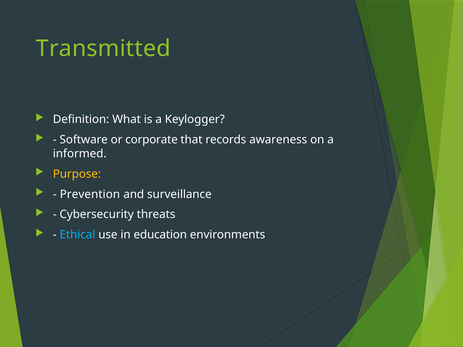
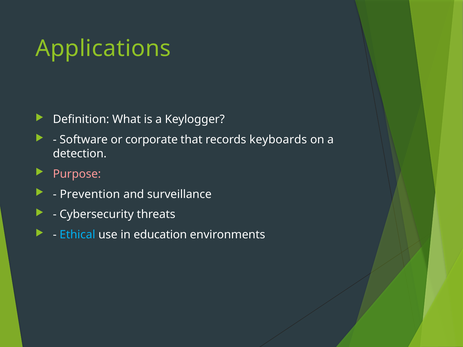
Transmitted: Transmitted -> Applications (103, 49)
awareness: awareness -> keyboards (278, 140)
informed: informed -> detection (80, 154)
Purpose colour: yellow -> pink (77, 174)
